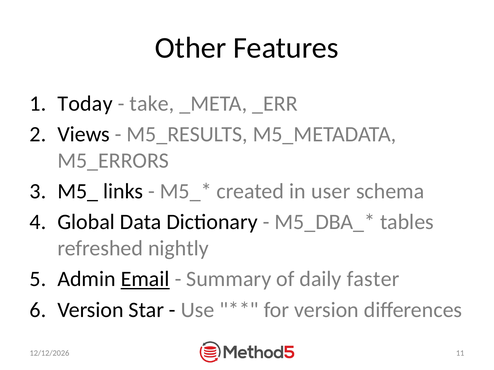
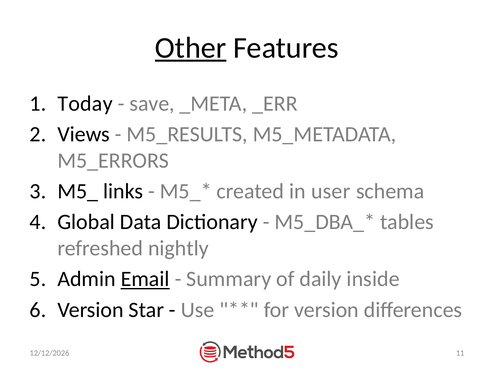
Other underline: none -> present (191, 48)
take: take -> save (152, 104)
faster: faster -> inside (373, 279)
